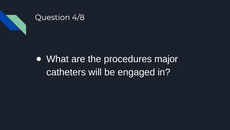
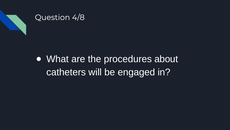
major: major -> about (166, 59)
